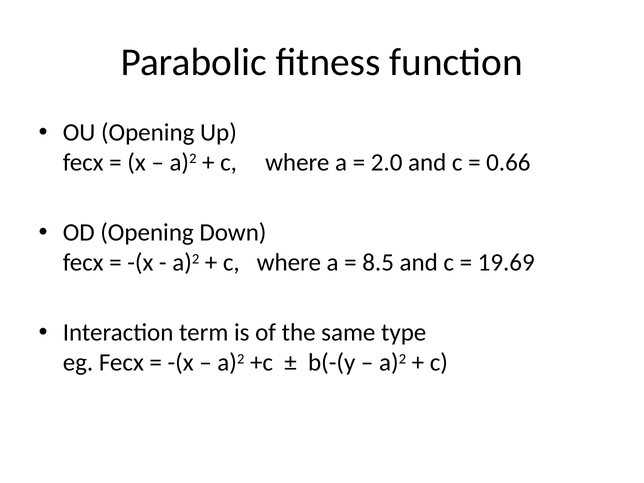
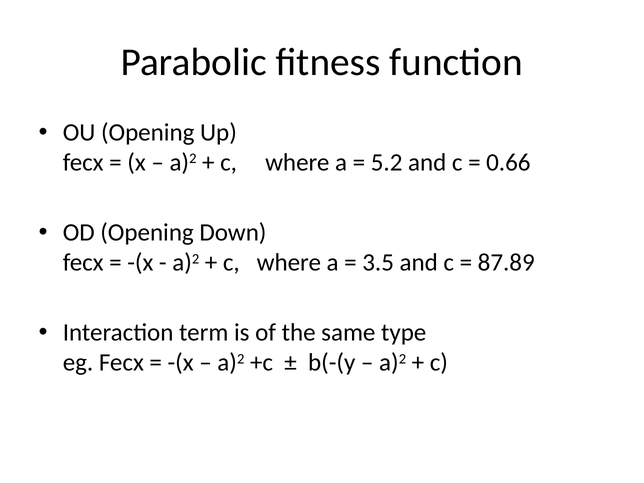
2.0: 2.0 -> 5.2 (387, 163)
8.5: 8.5 -> 3.5 (378, 263)
19.69: 19.69 -> 87.89 (506, 263)
